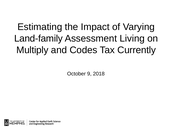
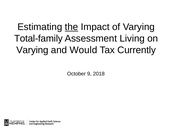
the underline: none -> present (72, 27)
Land-family: Land-family -> Total-family (38, 38)
Multiply: Multiply -> Varying (32, 50)
Codes: Codes -> Would (83, 50)
